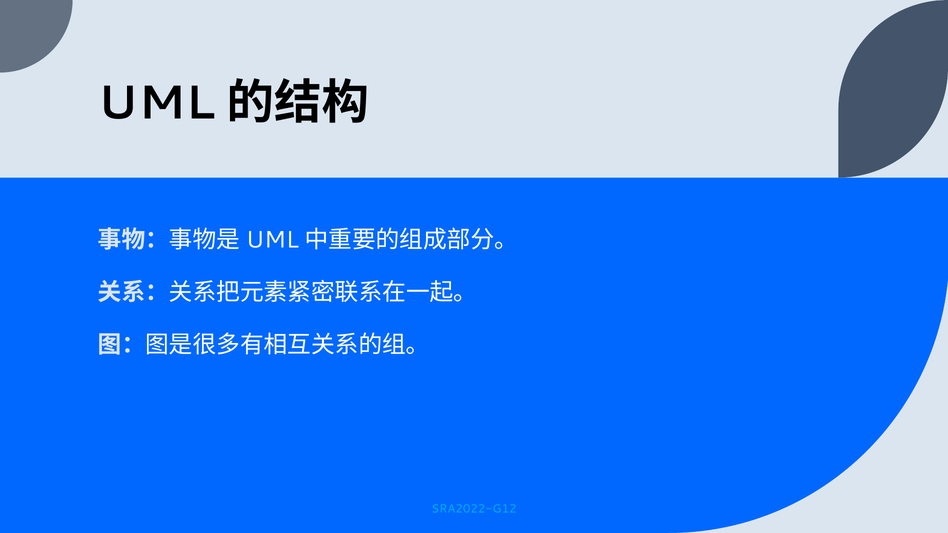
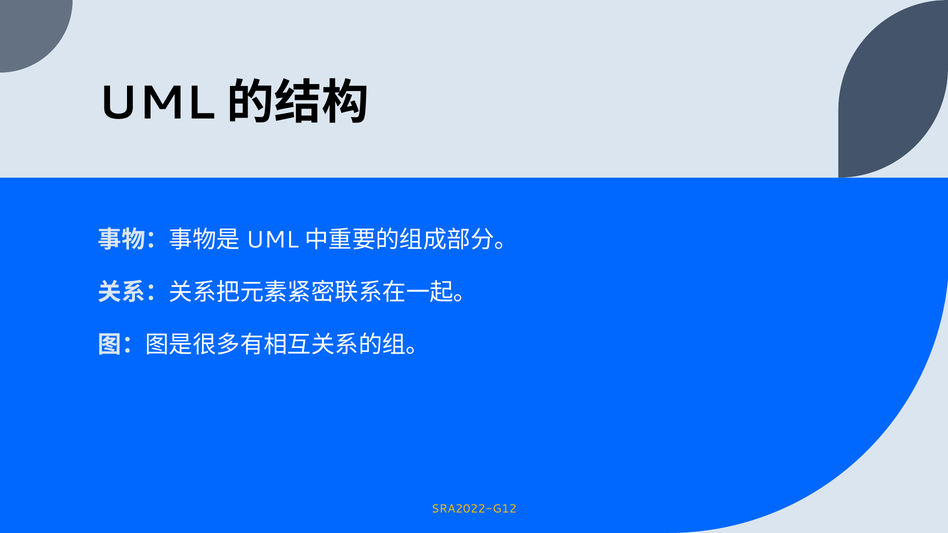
SRA2022-G12 colour: light blue -> yellow (474, 509)
